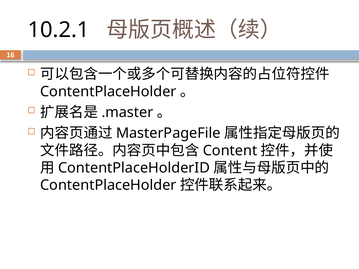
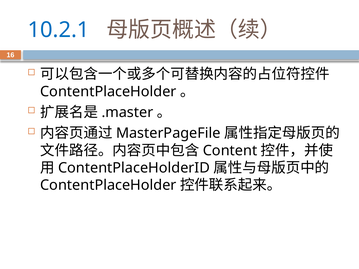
10.2.1 colour: black -> blue (59, 30)
